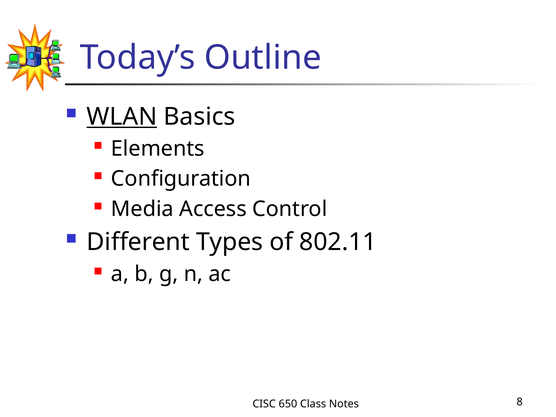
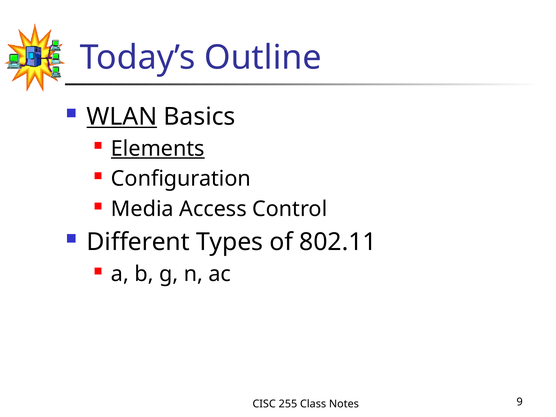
Elements underline: none -> present (158, 149)
650: 650 -> 255 (288, 404)
8: 8 -> 9 (520, 402)
